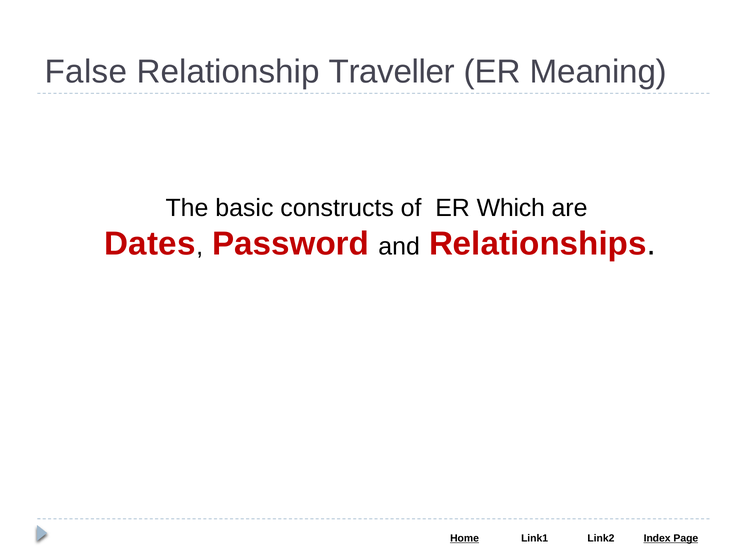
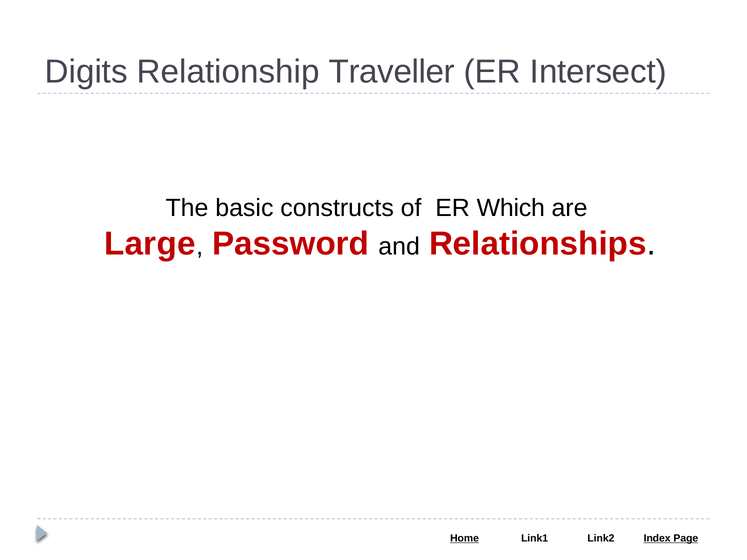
False: False -> Digits (86, 72)
Meaning: Meaning -> Intersect (598, 72)
Dates: Dates -> Large (150, 244)
